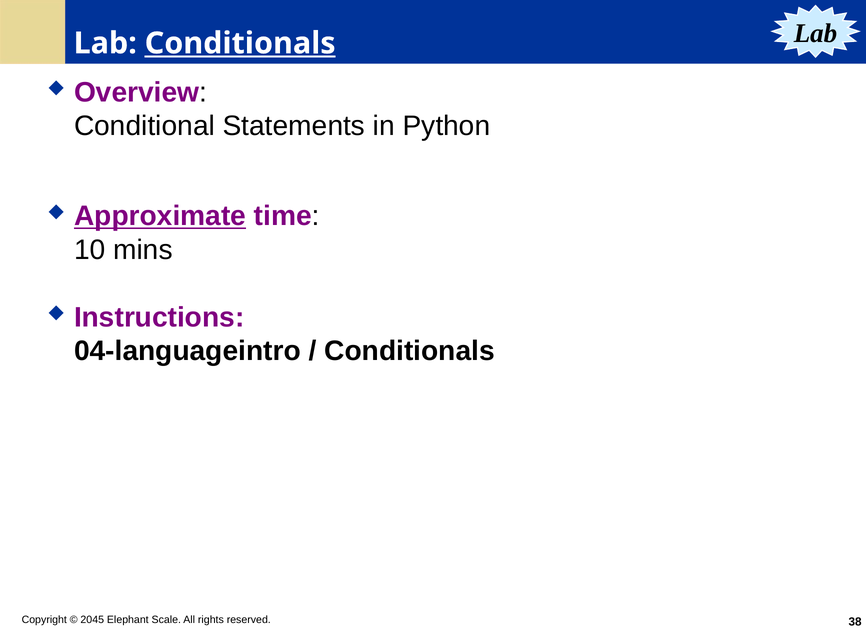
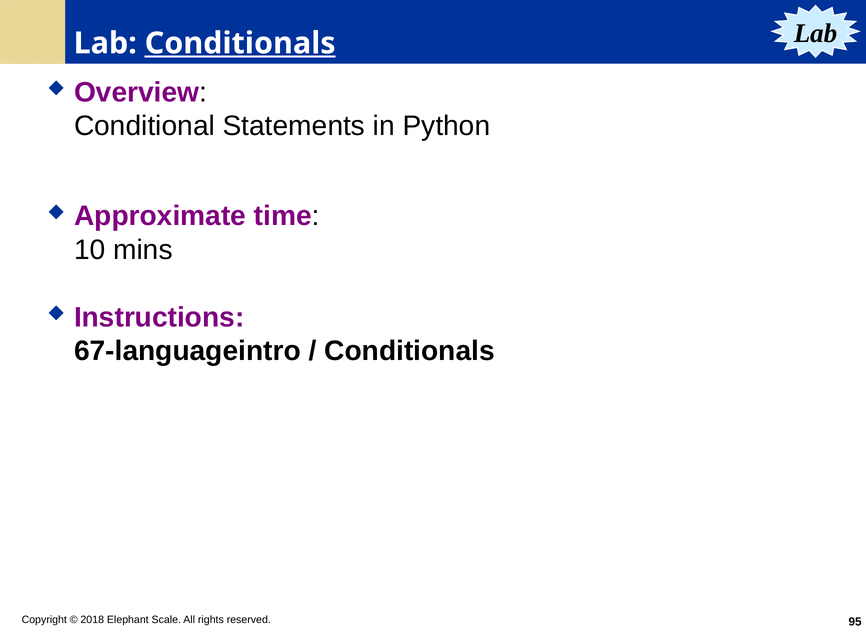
Approximate underline: present -> none (160, 216)
04-languageintro: 04-languageintro -> 67-languageintro (187, 352)
2045: 2045 -> 2018 (92, 620)
38: 38 -> 95 (855, 623)
